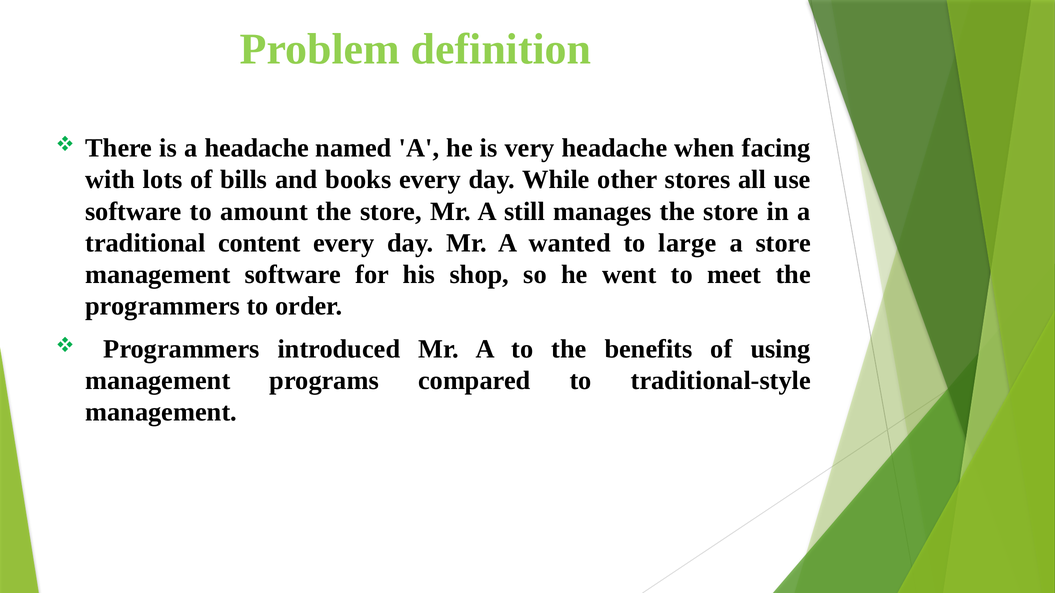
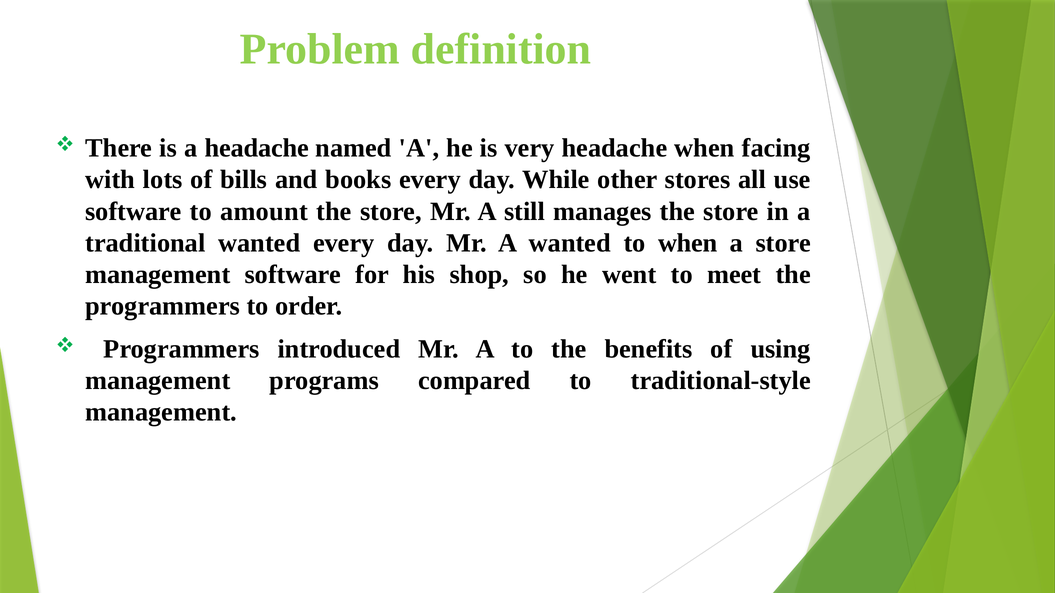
traditional content: content -> wanted (259, 243)
to large: large -> when (688, 243)
